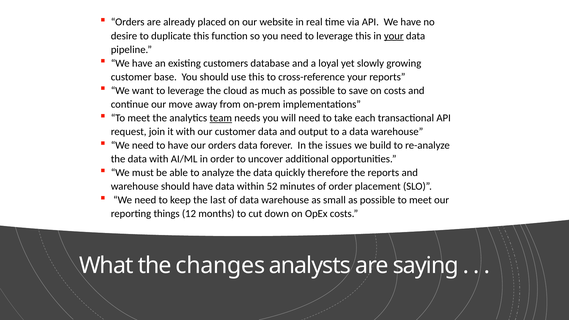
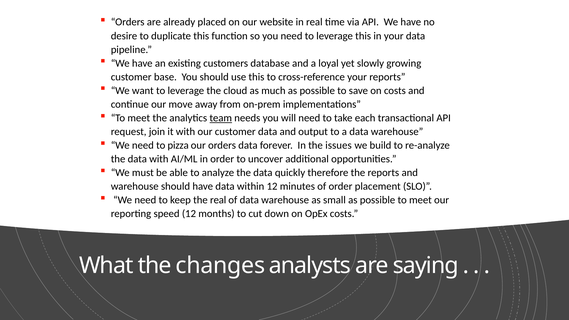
your underline: present -> none (394, 36)
to have: have -> pizza (178, 145)
within 52: 52 -> 12 (272, 186)
the last: last -> real (218, 200)
things: things -> speed (167, 214)
